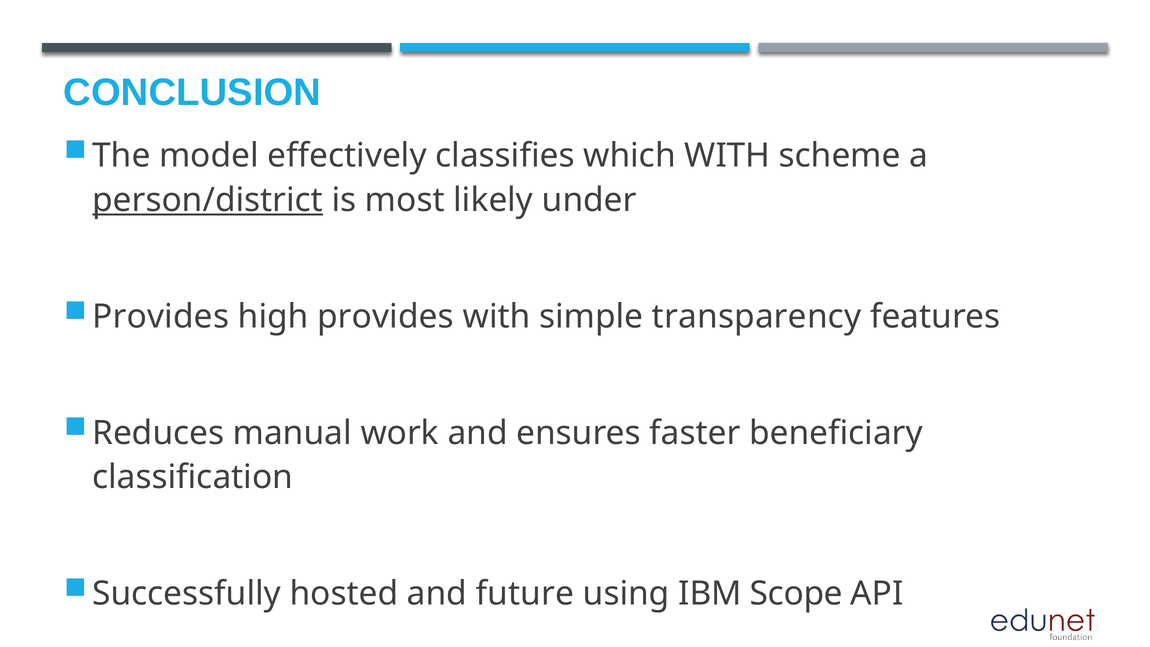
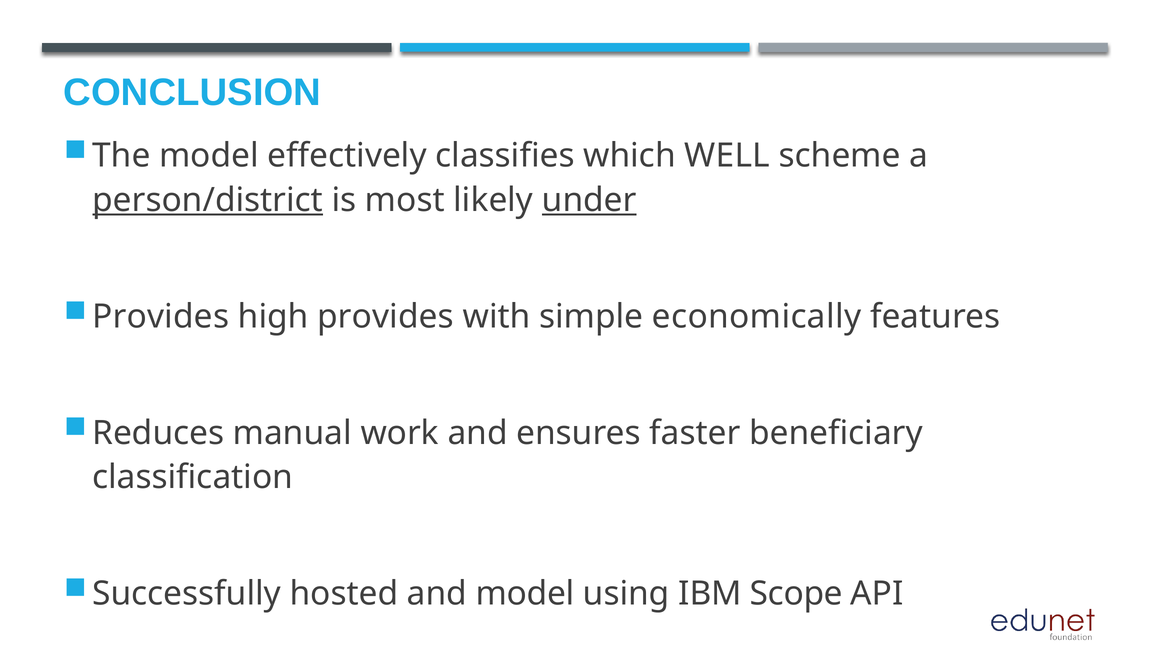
which WITH: WITH -> WELL (727, 156)
under underline: none -> present (589, 200)
transparency: transparency -> economically (757, 317)
and future: future -> model (525, 594)
